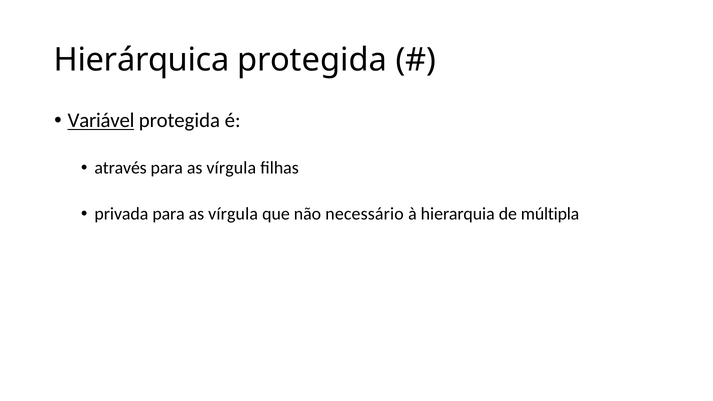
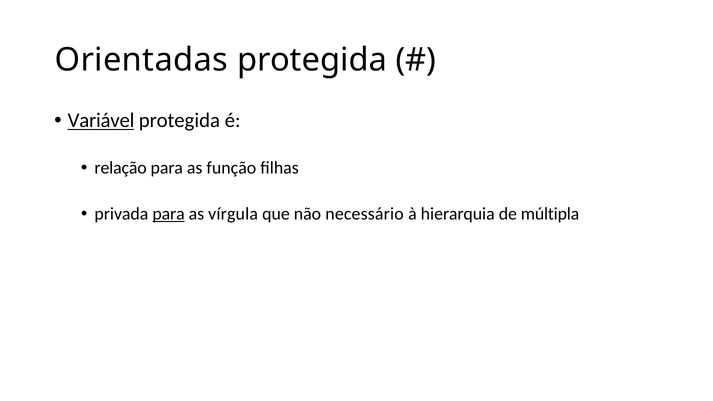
Hierárquica: Hierárquica -> Orientadas (141, 60)
através: através -> relação (121, 168)
vírgula: vírgula -> função (231, 168)
para underline: none -> present (169, 214)
